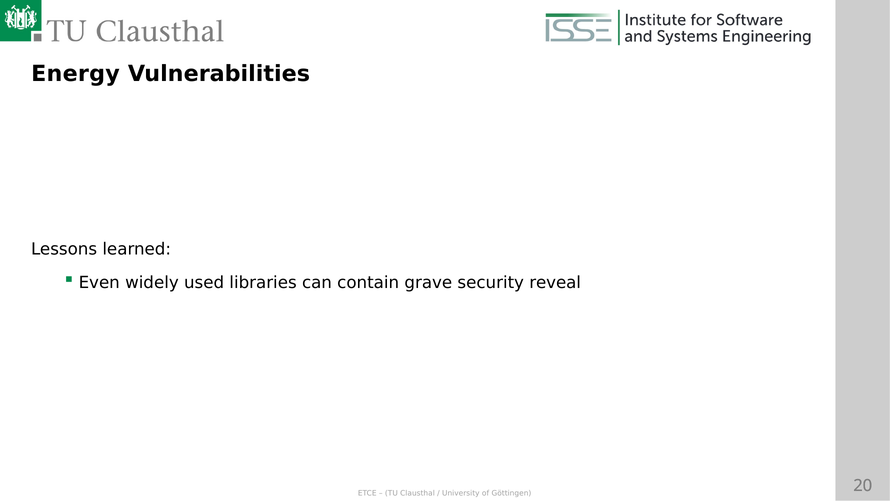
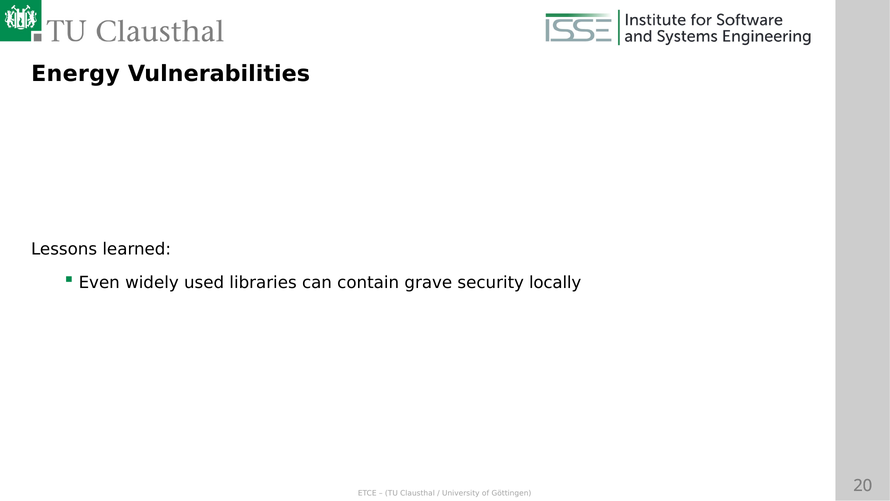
reveal: reveal -> locally (555, 283)
